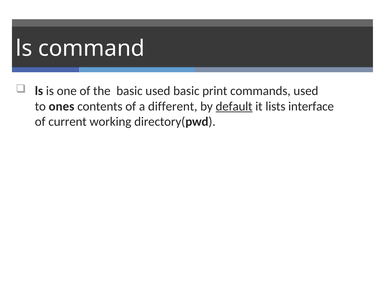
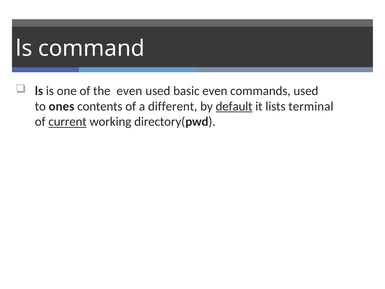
the basic: basic -> even (129, 91)
basic print: print -> even (215, 91)
interface: interface -> terminal (311, 106)
current underline: none -> present (68, 122)
